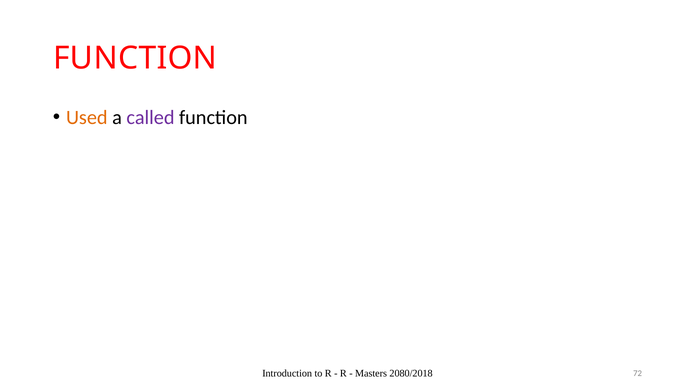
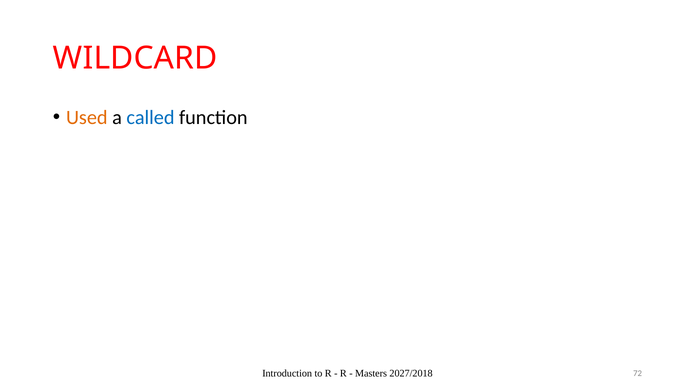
FUNCTION: FUNCTION -> WILDCARD (135, 58)
called colour: purple -> blue (150, 118)
2080/2018: 2080/2018 -> 2027/2018 (411, 373)
